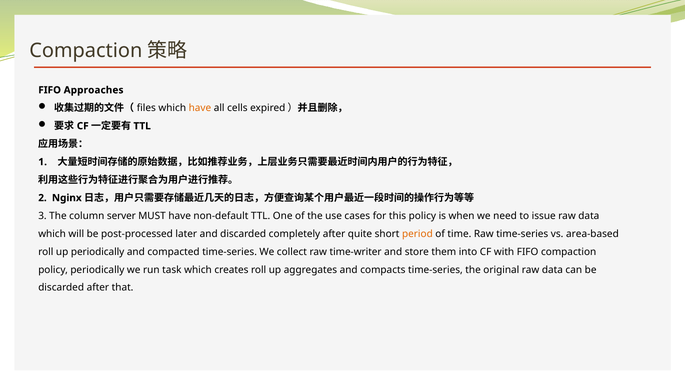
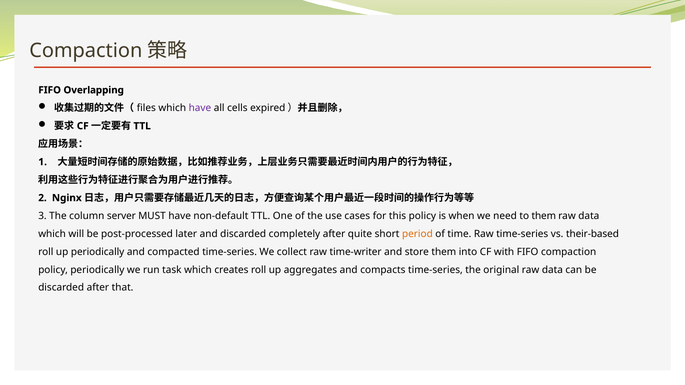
Approaches: Approaches -> Overlapping (94, 90)
have colour: orange -> purple (200, 108)
to issue: issue -> them (544, 216)
area-based: area-based -> their-based (592, 234)
